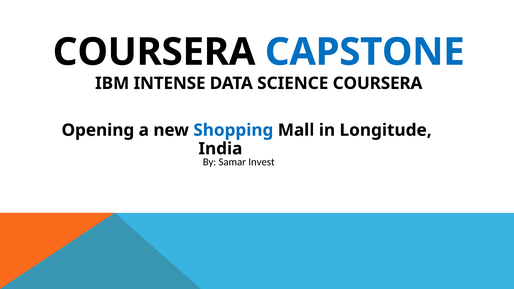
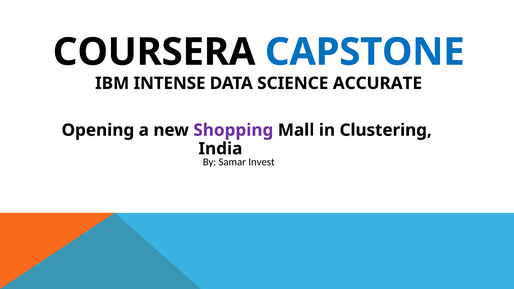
SCIENCE COURSERA: COURSERA -> ACCURATE (377, 83)
Shopping colour: blue -> purple (233, 130)
Longitude: Longitude -> Clustering (386, 130)
